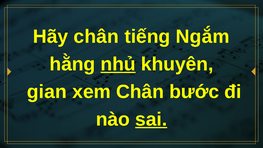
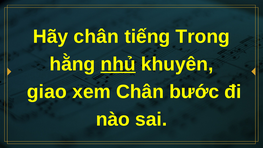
Ngắm: Ngắm -> Trong (203, 37)
gian: gian -> giao (47, 92)
sai underline: present -> none (151, 119)
